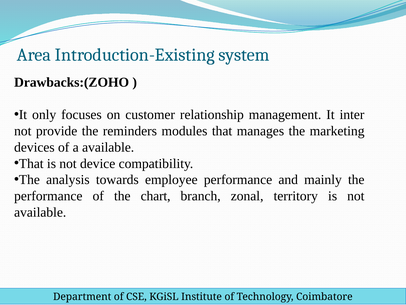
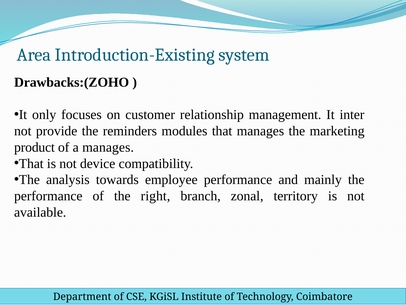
devices: devices -> product (34, 147)
a available: available -> manages (108, 147)
chart: chart -> right (155, 196)
